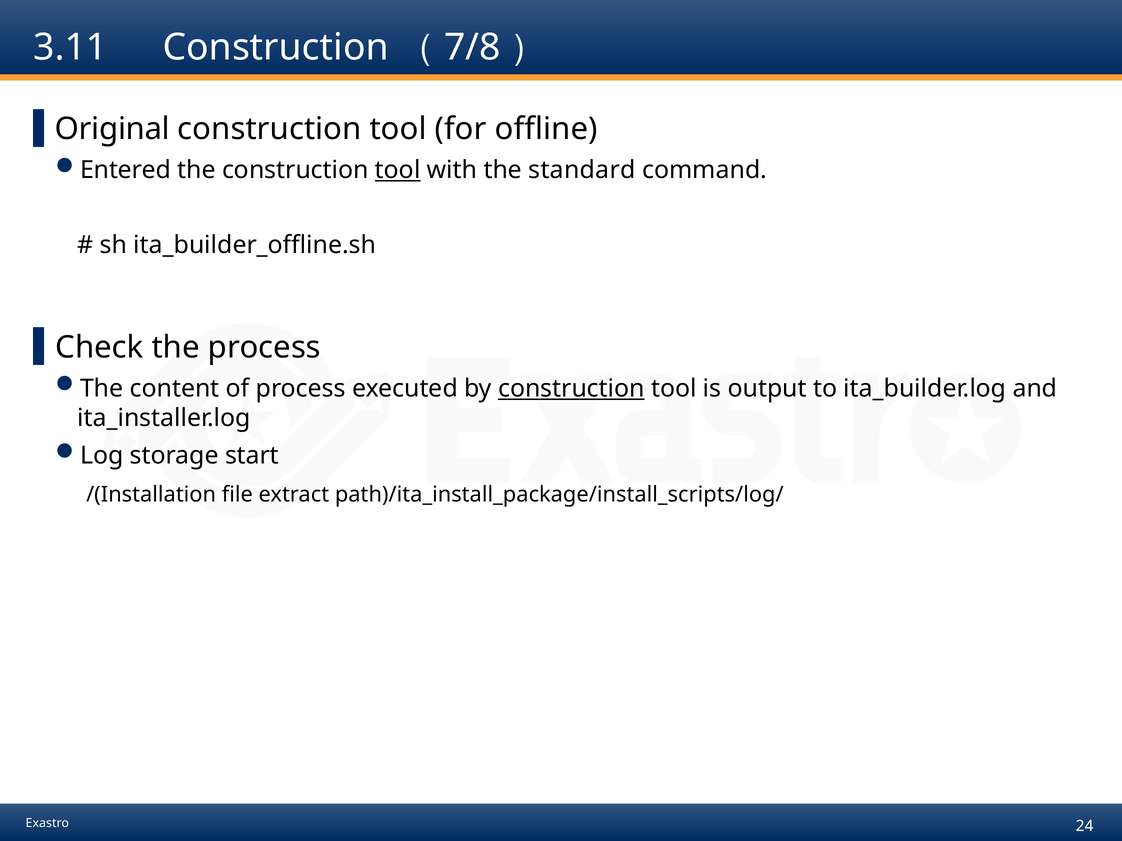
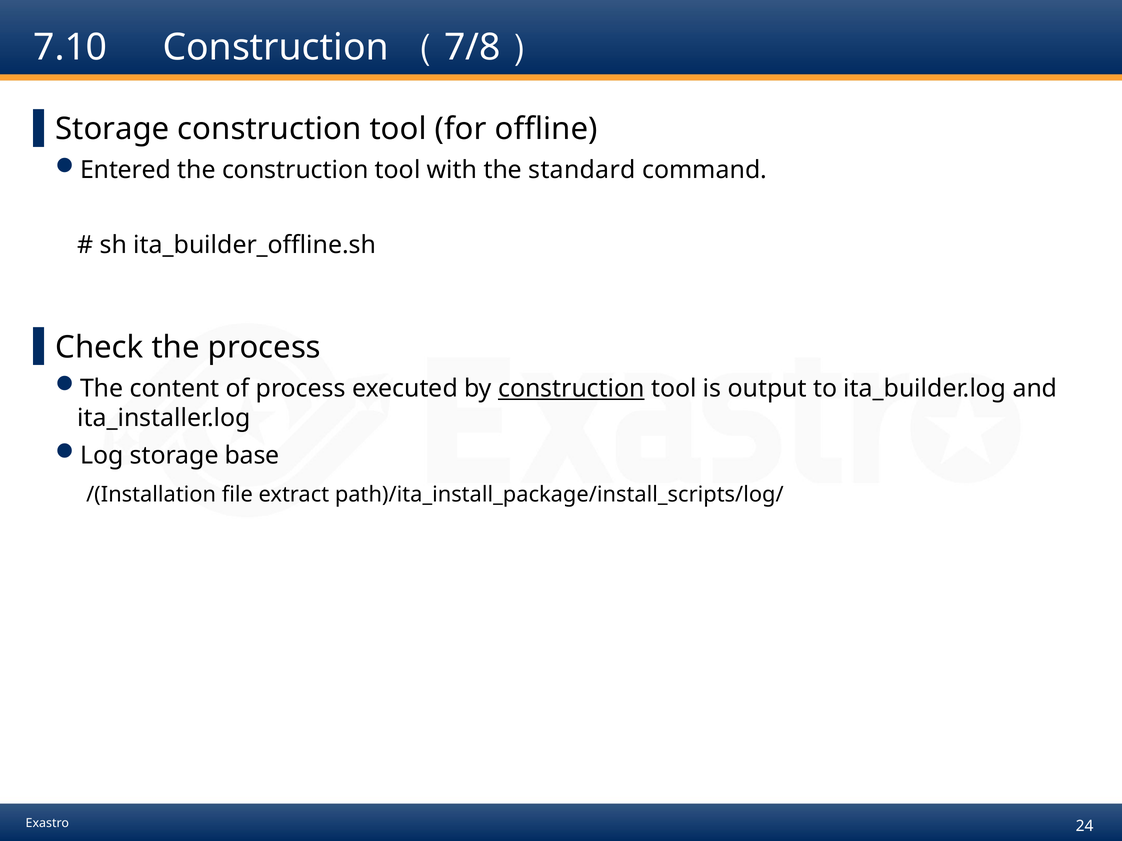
3.11: 3.11 -> 7.10 (70, 48)
Original: Original -> Storage (112, 129)
tool underline: present -> none (398, 170)
start: start -> base (252, 456)
